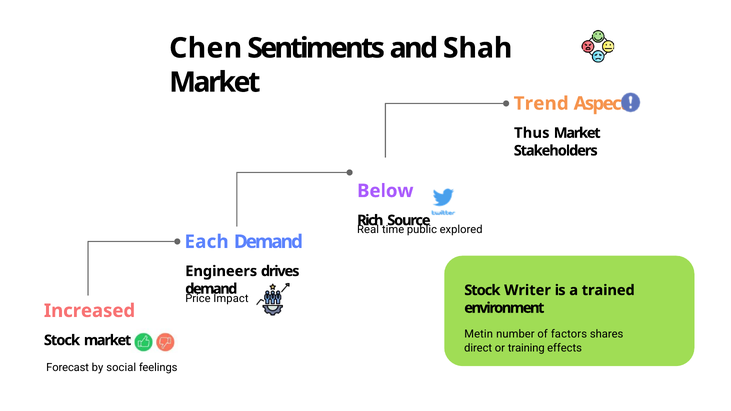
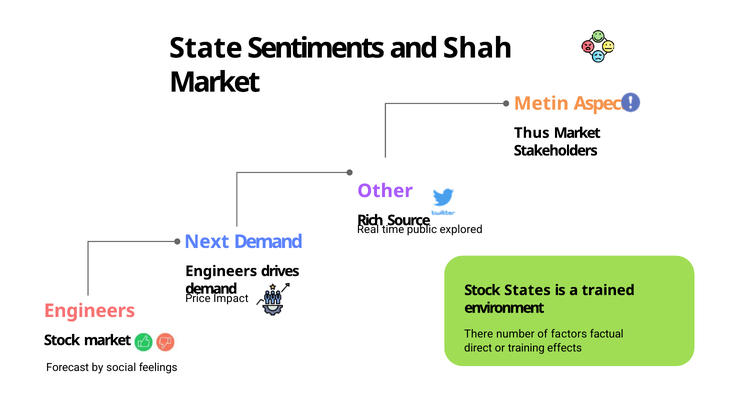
Chen: Chen -> State (206, 48)
Trend: Trend -> Metin (541, 104)
Below: Below -> Other (385, 191)
Each: Each -> Next (207, 242)
Writer: Writer -> States (527, 290)
Increased: Increased -> Engineers (90, 311)
Metin: Metin -> There (479, 334)
shares: shares -> factual (607, 334)
